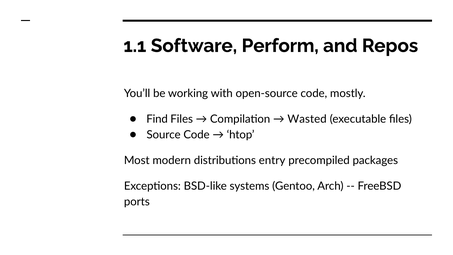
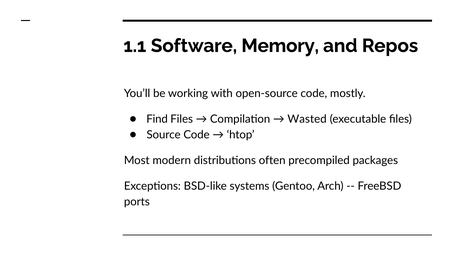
Perform: Perform -> Memory (280, 46)
entry: entry -> often (272, 160)
